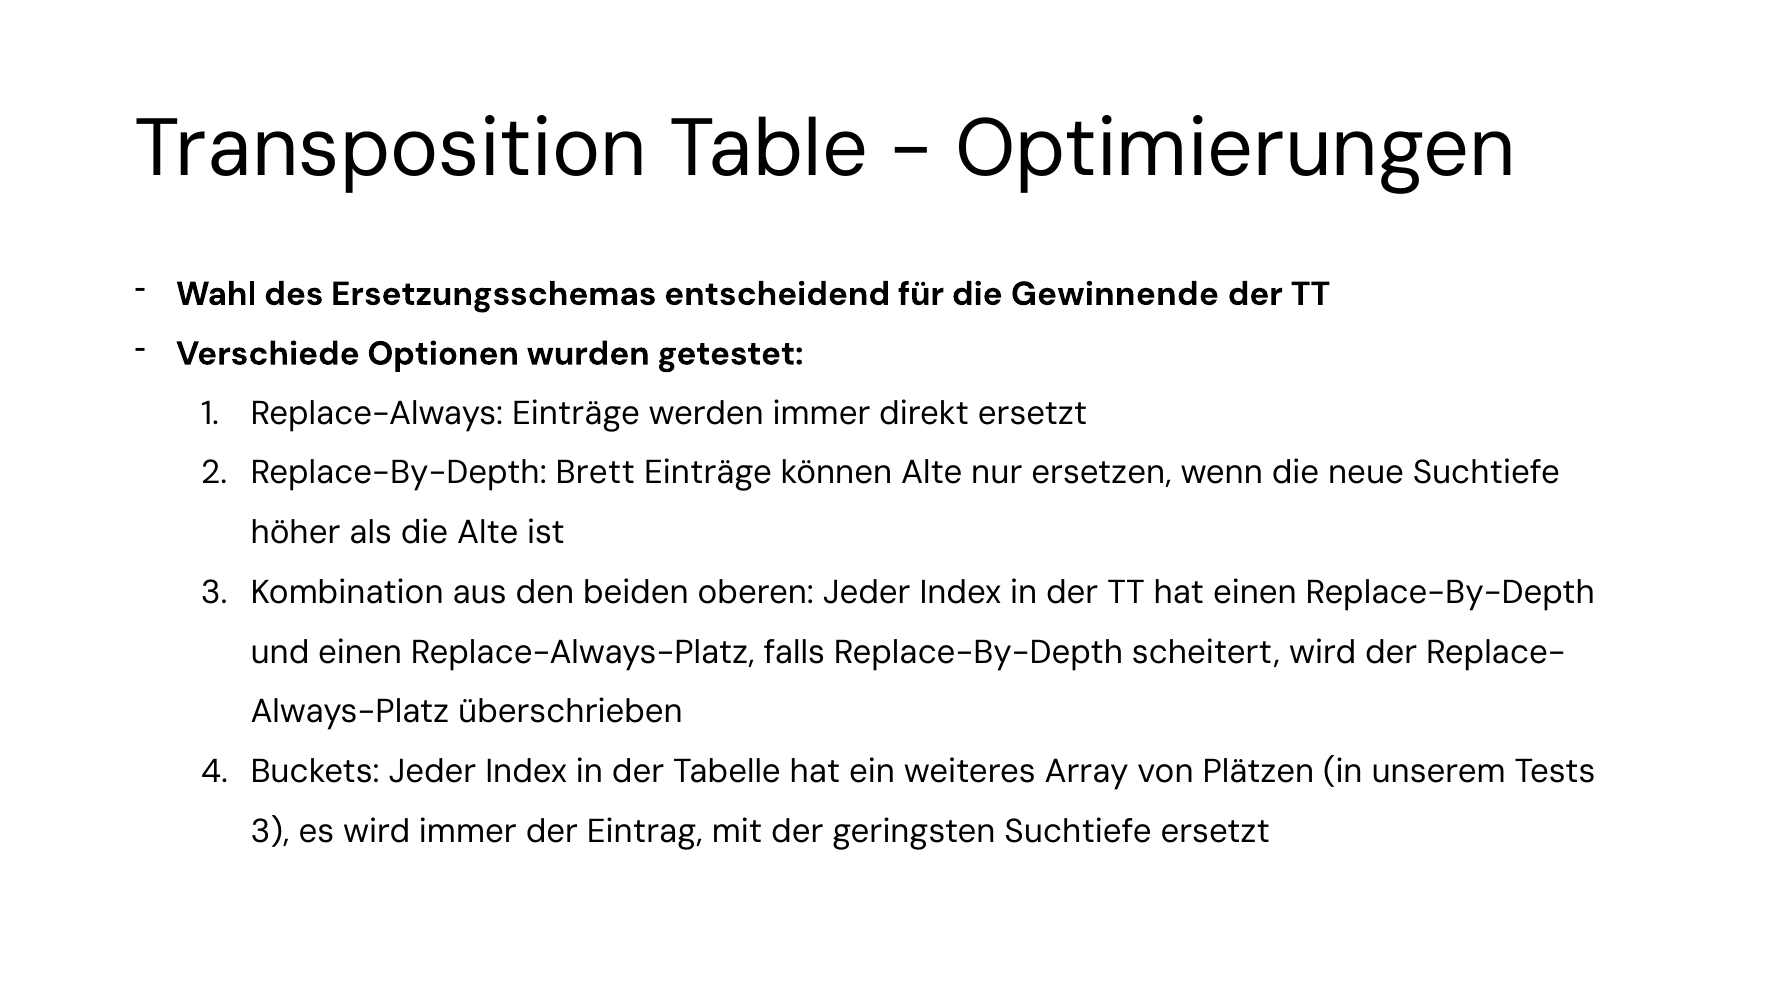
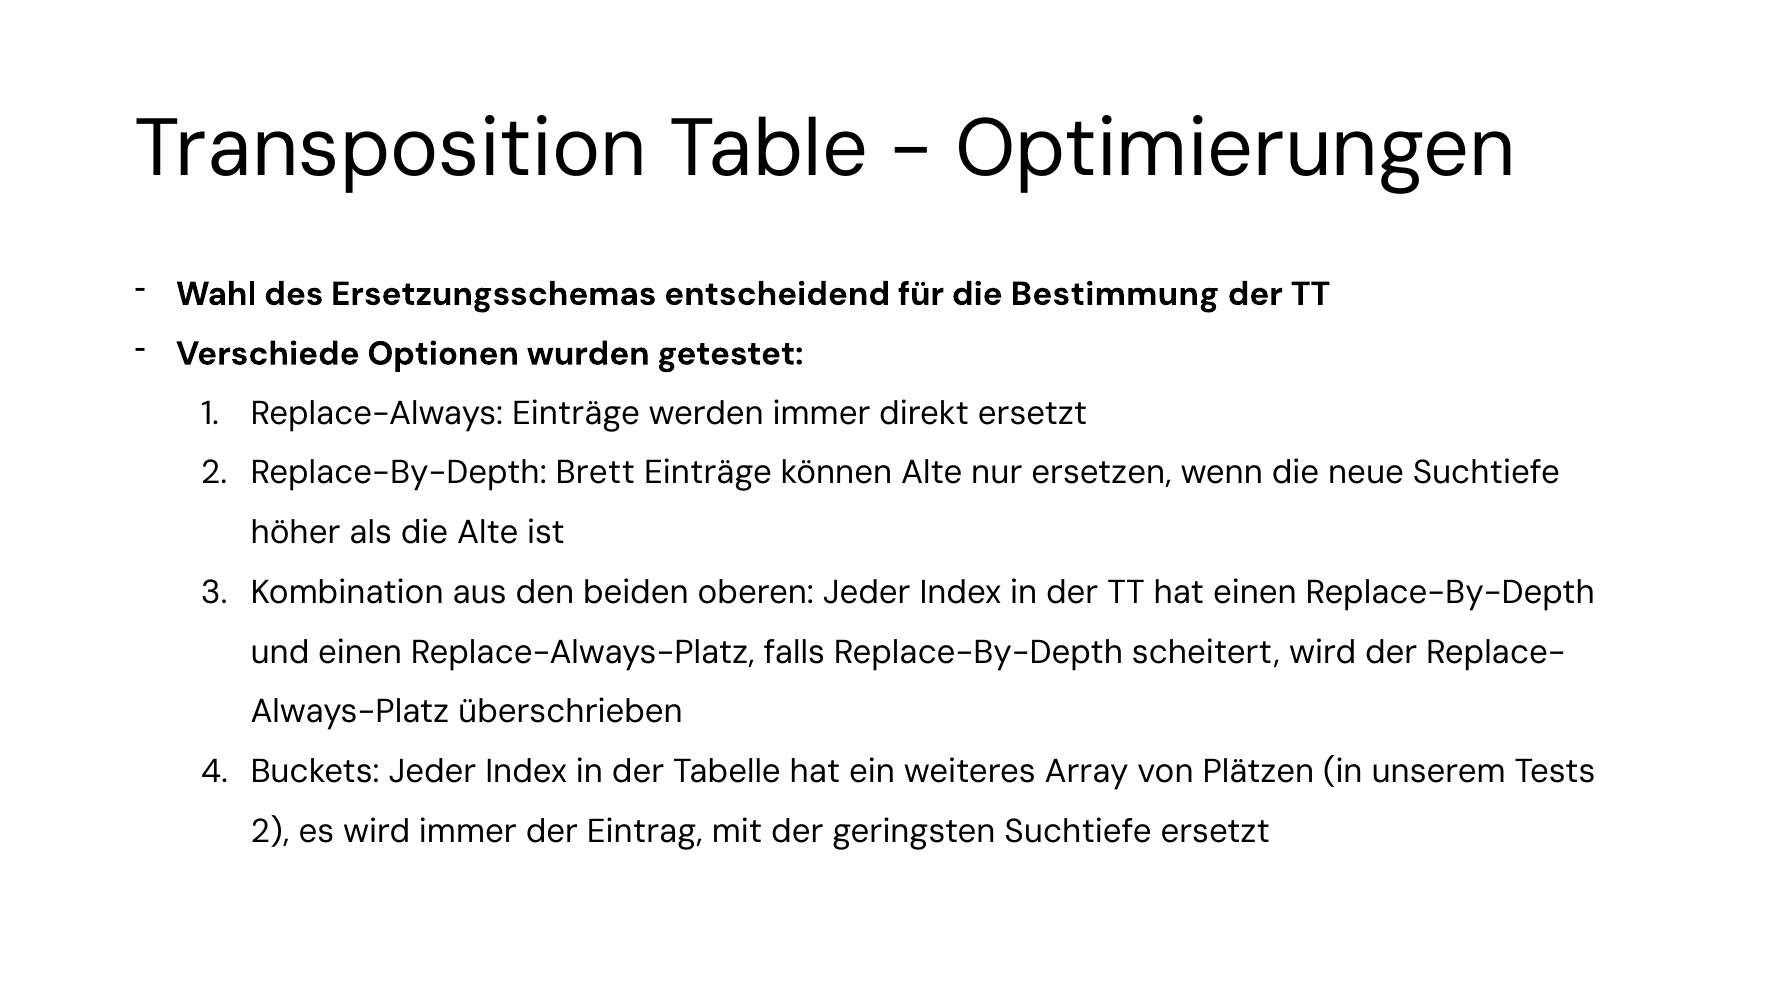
Gewinnende: Gewinnende -> Bestimmung (1115, 294)
3: 3 -> 2 (270, 831)
